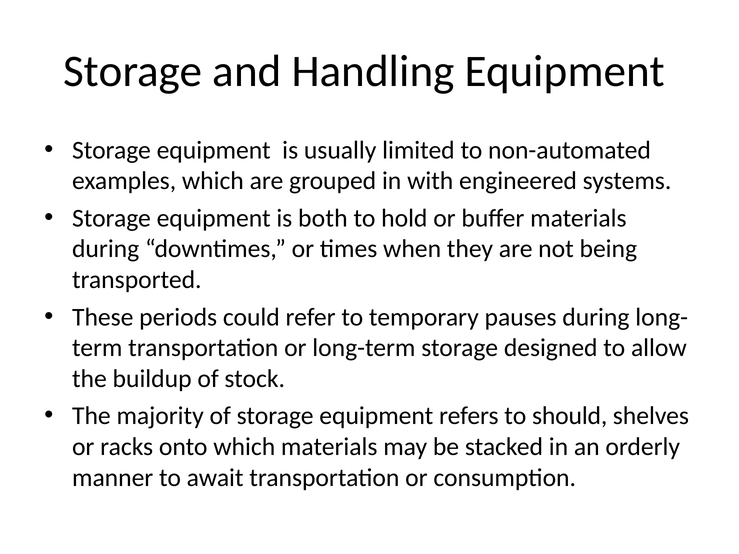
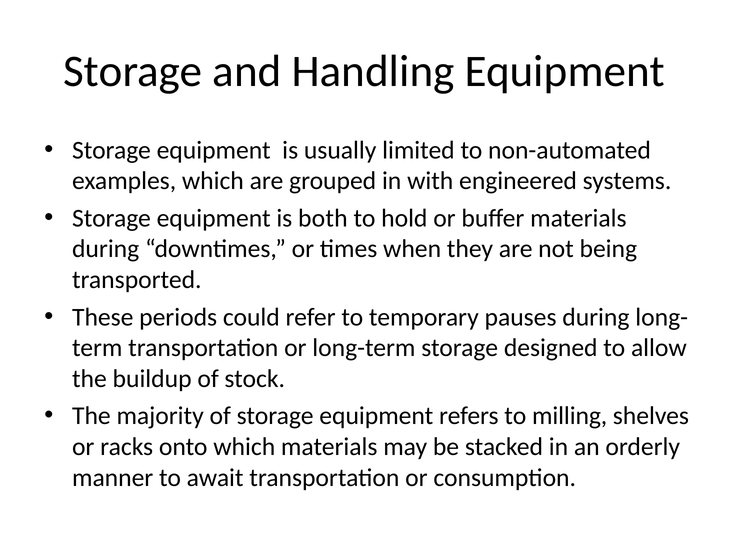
should: should -> milling (570, 416)
